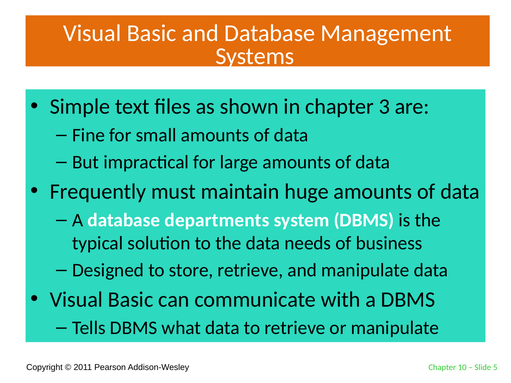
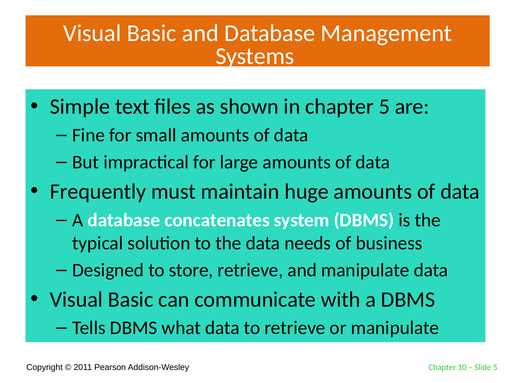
chapter 3: 3 -> 5 (384, 107)
departments: departments -> concatenates (217, 220)
